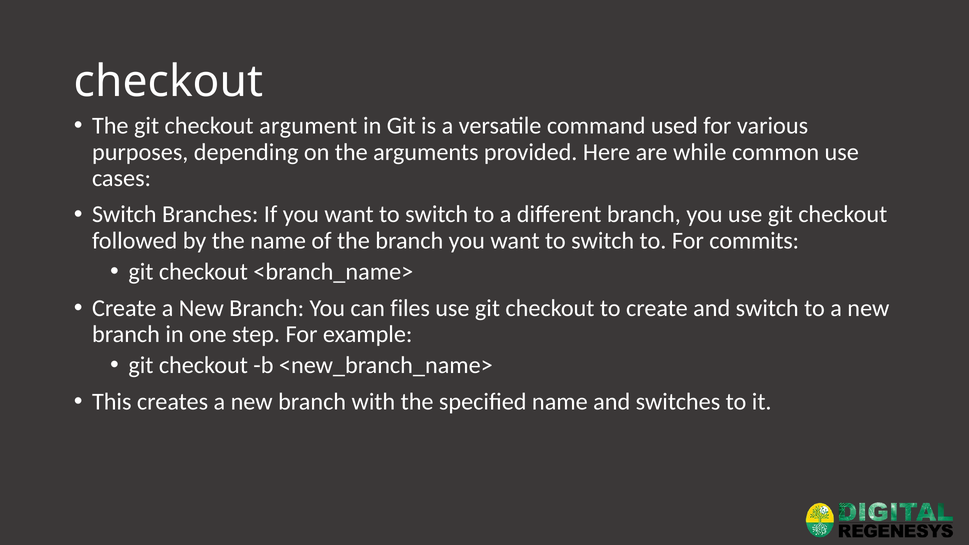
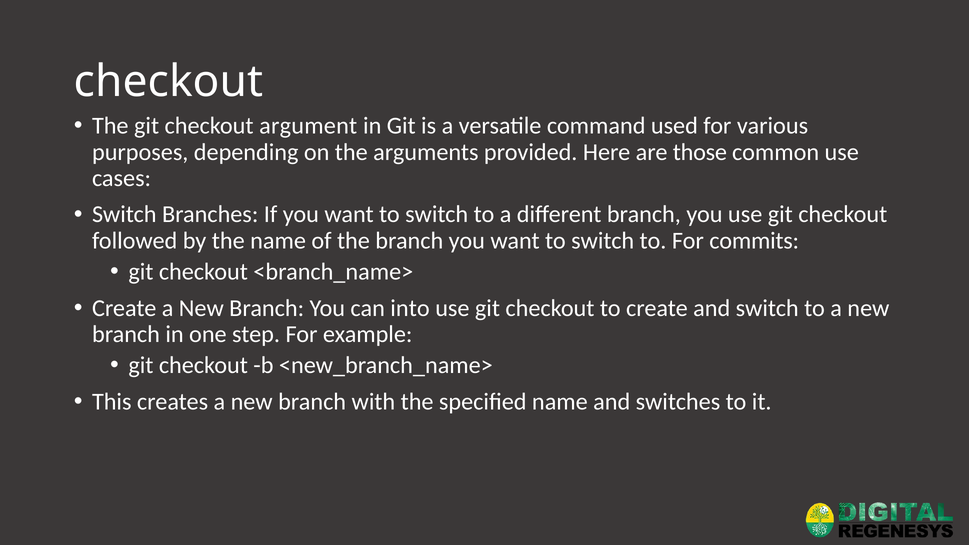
while: while -> those (700, 152)
files: files -> into (410, 308)
